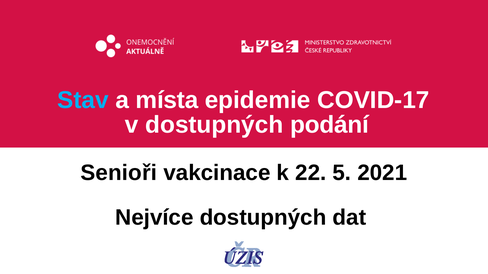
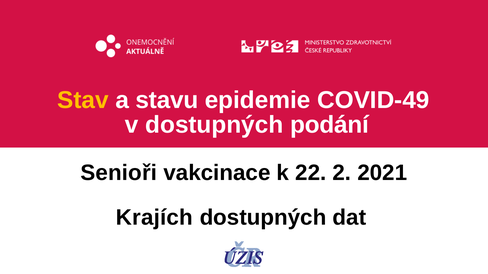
Stav colour: light blue -> yellow (83, 100)
místa: místa -> stavu (167, 100)
COVID-17: COVID-17 -> COVID-49 (373, 100)
5: 5 -> 2 (342, 173)
Nejvíce: Nejvíce -> Krajích (154, 218)
